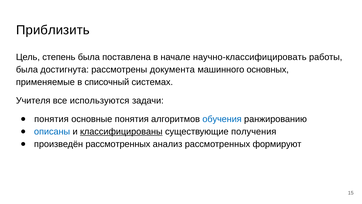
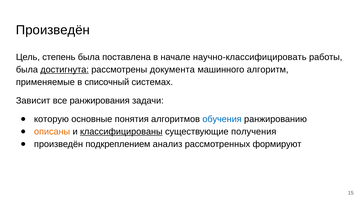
Приблизить: Приблизить -> Произведён (53, 30)
достигнута underline: none -> present (65, 69)
основных: основных -> алгоритм (268, 69)
Учителя: Учителя -> Зависит (33, 100)
используются: используются -> ранжирования (100, 100)
понятия: понятия -> которую (51, 119)
описаны colour: blue -> orange (52, 131)
произведён рассмотренных: рассмотренных -> подкреплением (118, 144)
